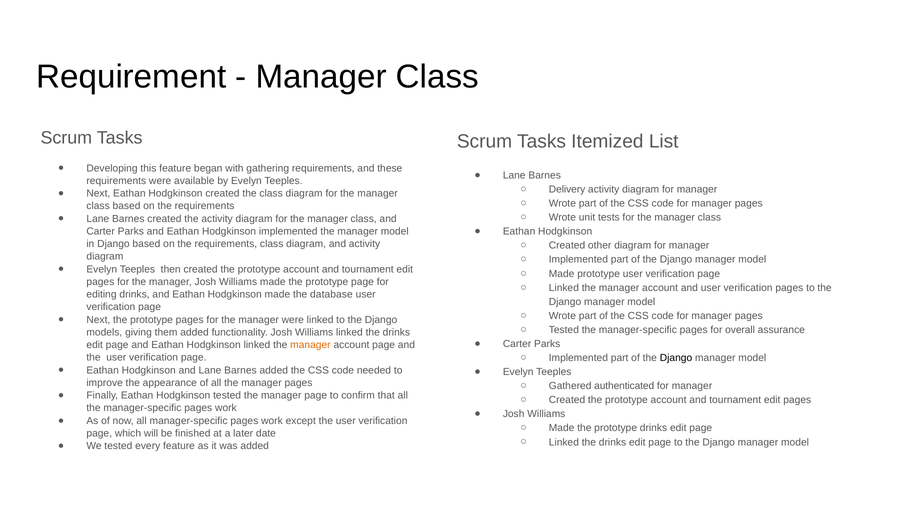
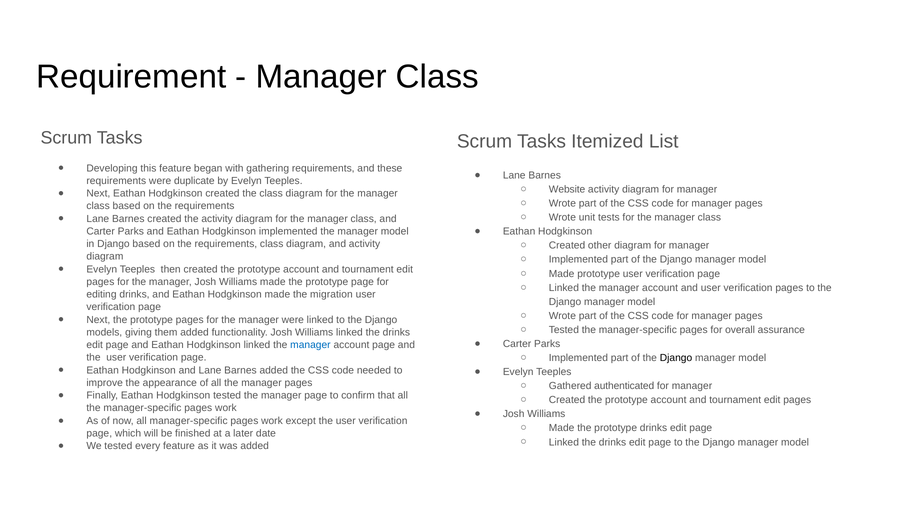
available: available -> duplicate (194, 181)
Delivery: Delivery -> Website (567, 189)
database: database -> migration (331, 294)
manager colour: orange -> blue (310, 345)
